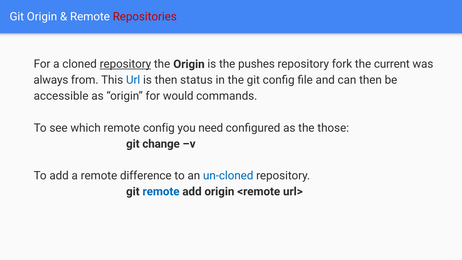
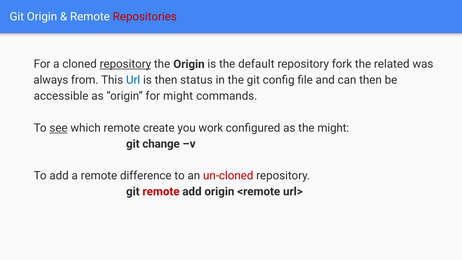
pushes: pushes -> default (256, 64)
current: current -> related (392, 64)
for would: would -> might (178, 96)
see underline: none -> present (59, 128)
remote config: config -> create (159, 128)
need: need -> work (211, 128)
the those: those -> might (333, 128)
un-cloned colour: blue -> red (228, 175)
remote colour: blue -> red (161, 191)
